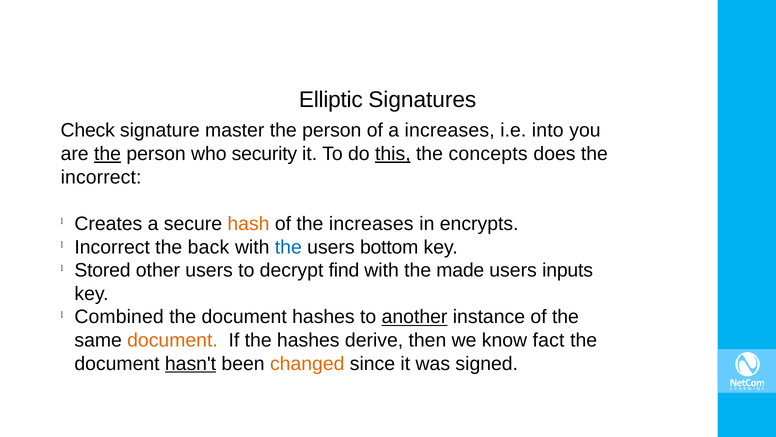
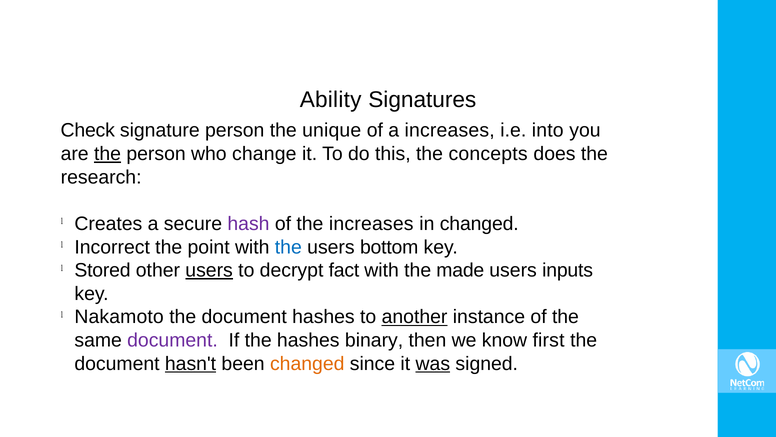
Elliptic: Elliptic -> Ability (331, 100)
signature master: master -> person (235, 130)
person: person -> unique (332, 130)
security: security -> change (264, 154)
this underline: present -> none (393, 154)
incorrect: incorrect -> research (101, 177)
hash colour: orange -> purple (248, 224)
in encrypts: encrypts -> changed (479, 224)
back: back -> point (209, 247)
users underline: none -> present (209, 270)
find: find -> fact (344, 270)
Combined: Combined -> Nakamoto (119, 317)
document colour: orange -> purple (172, 340)
derive: derive -> binary (374, 340)
fact: fact -> first (549, 340)
was underline: none -> present (433, 363)
